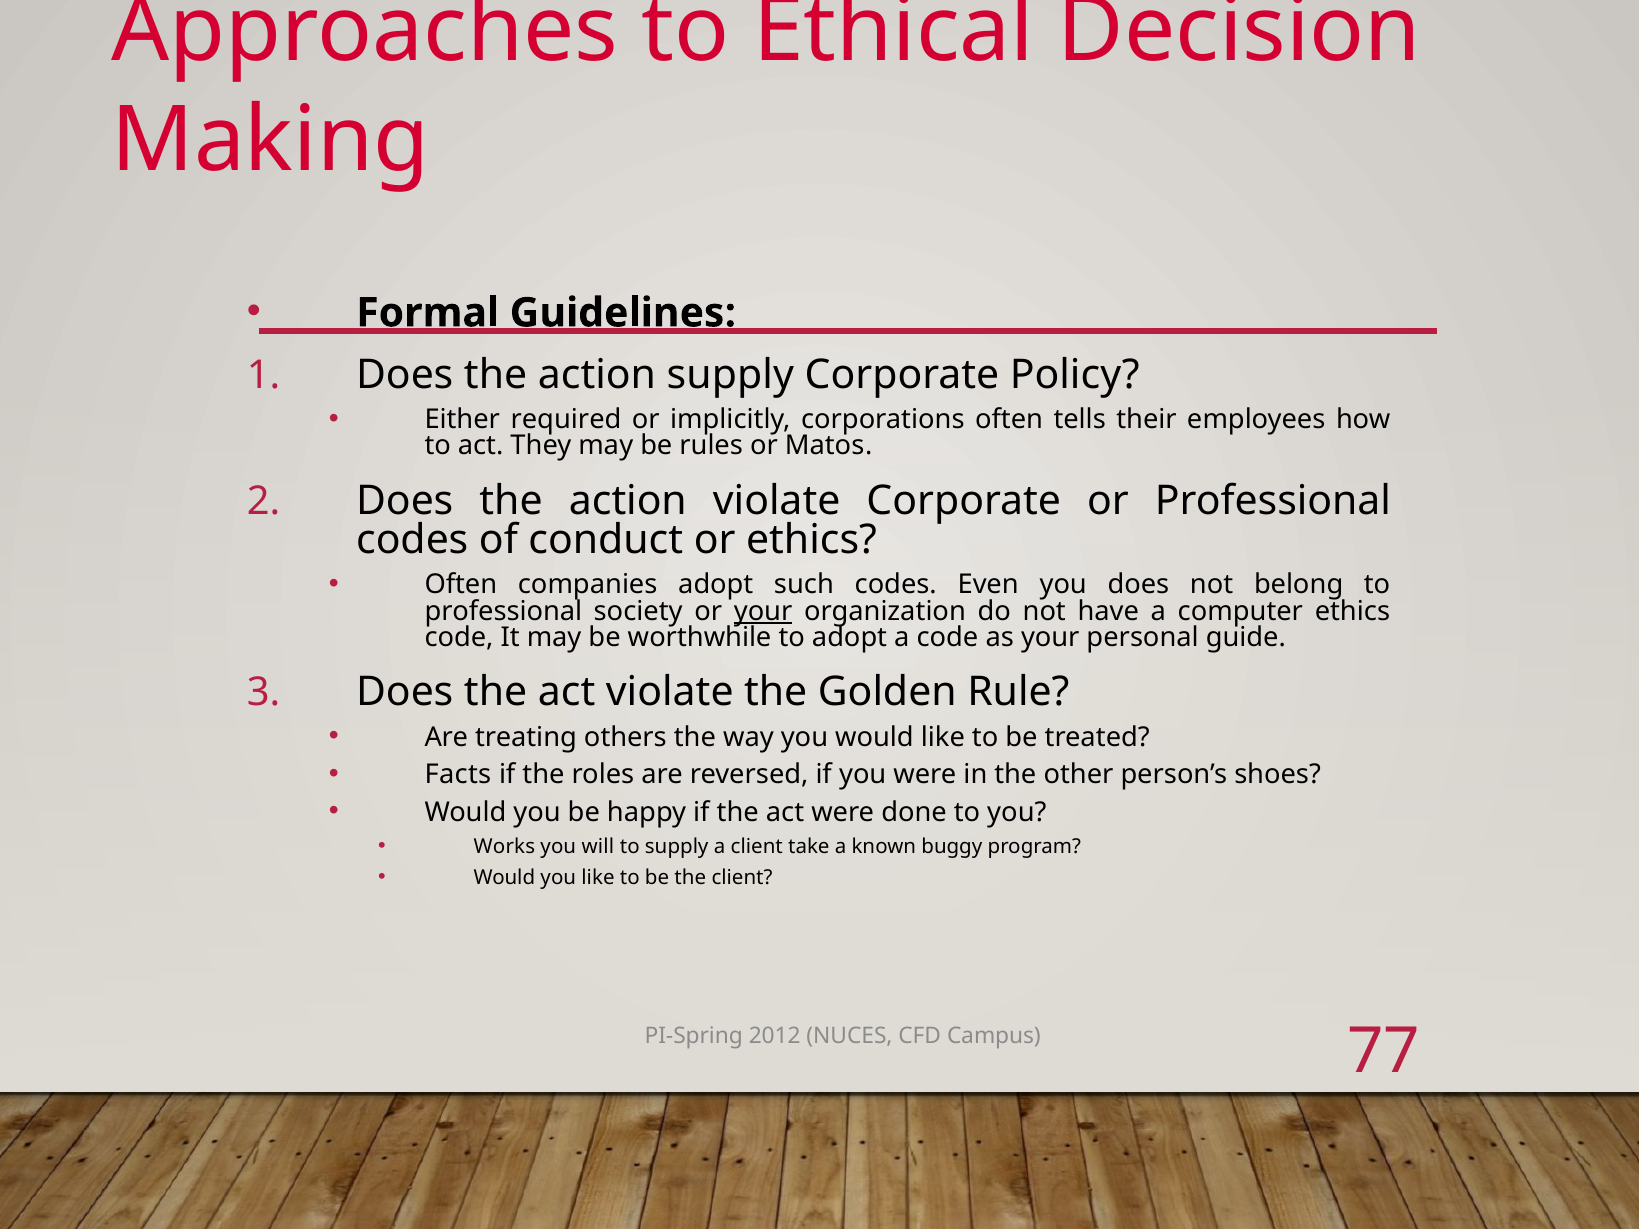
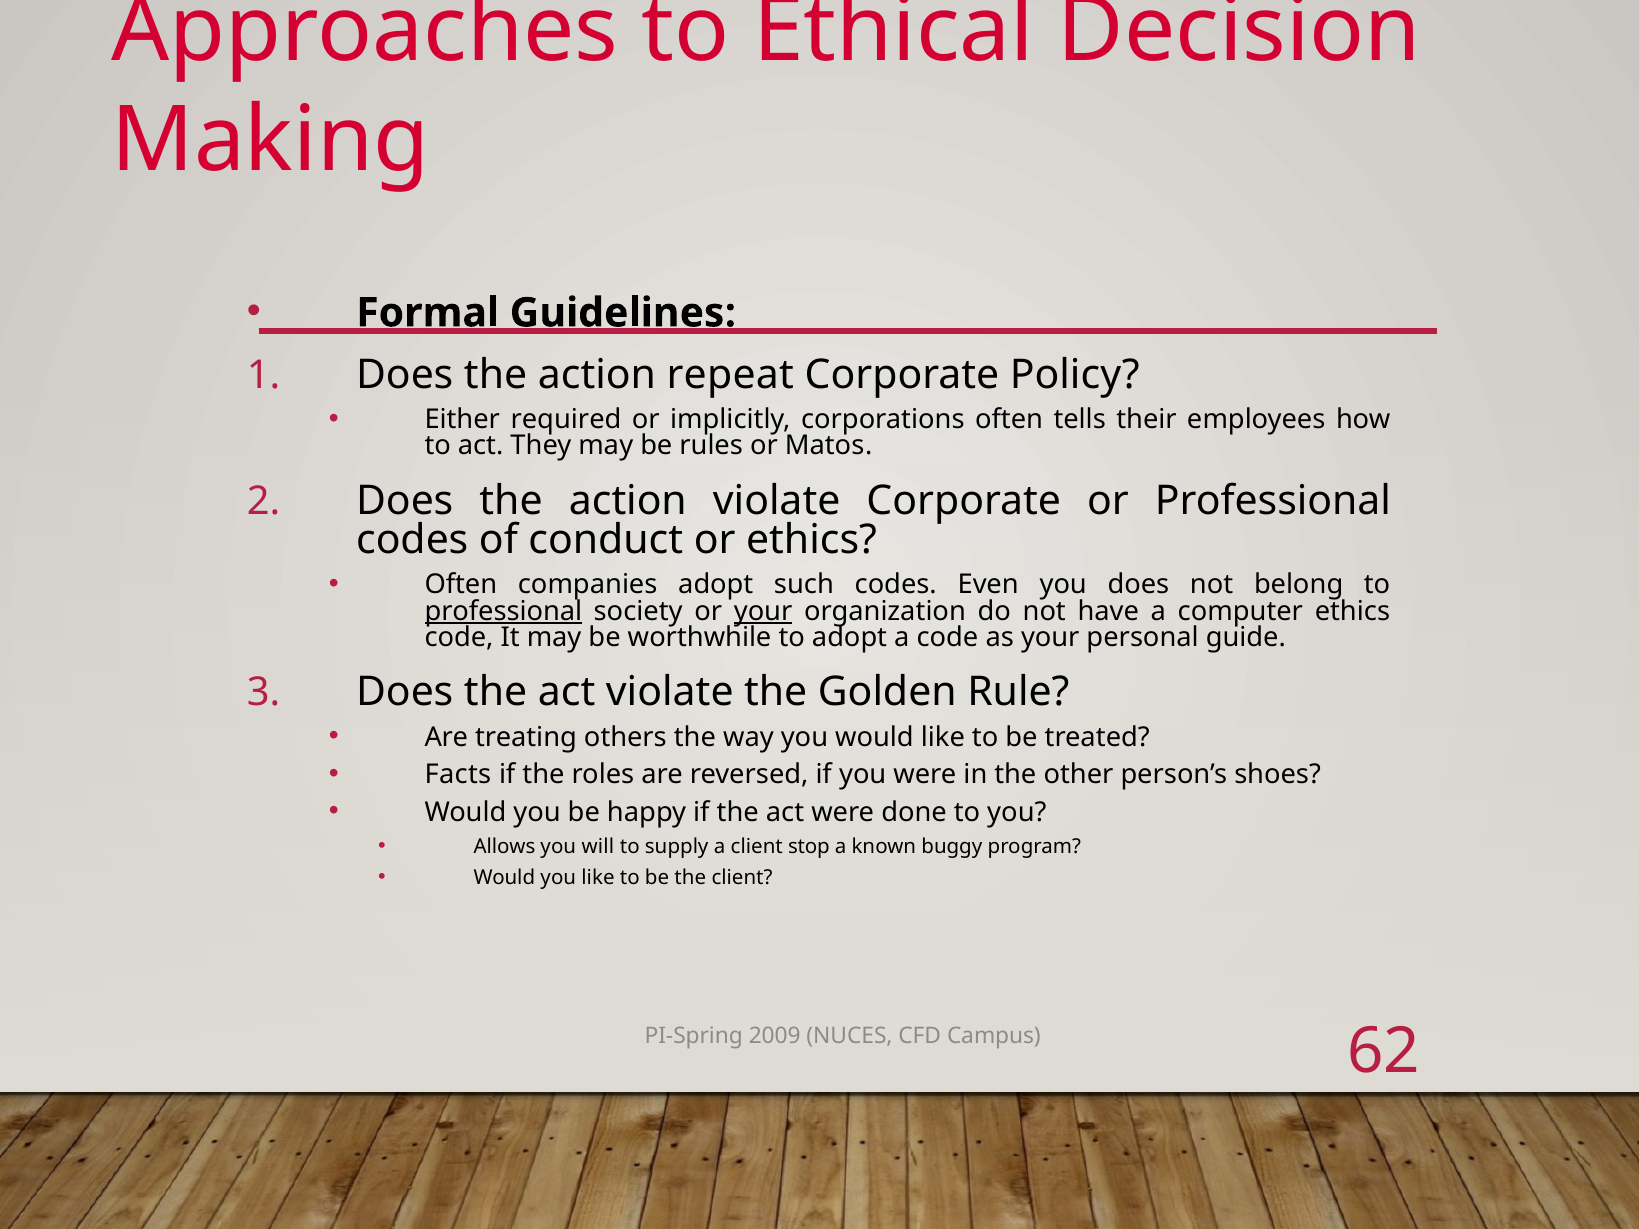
action supply: supply -> repeat (730, 375)
professional underline: none -> present (503, 611)
Works: Works -> Allows (505, 847)
take: take -> stop (809, 847)
2012: 2012 -> 2009 (775, 1036)
77: 77 -> 62 (1384, 1052)
